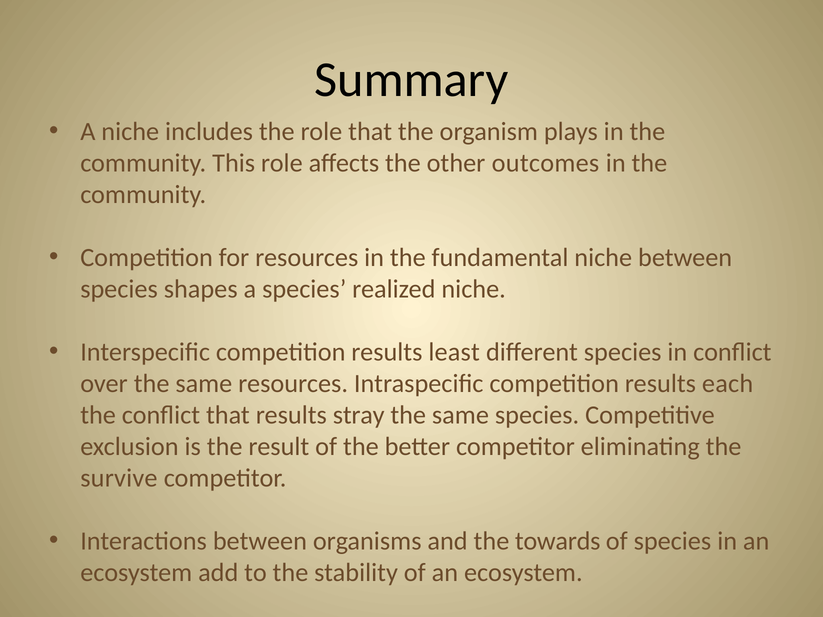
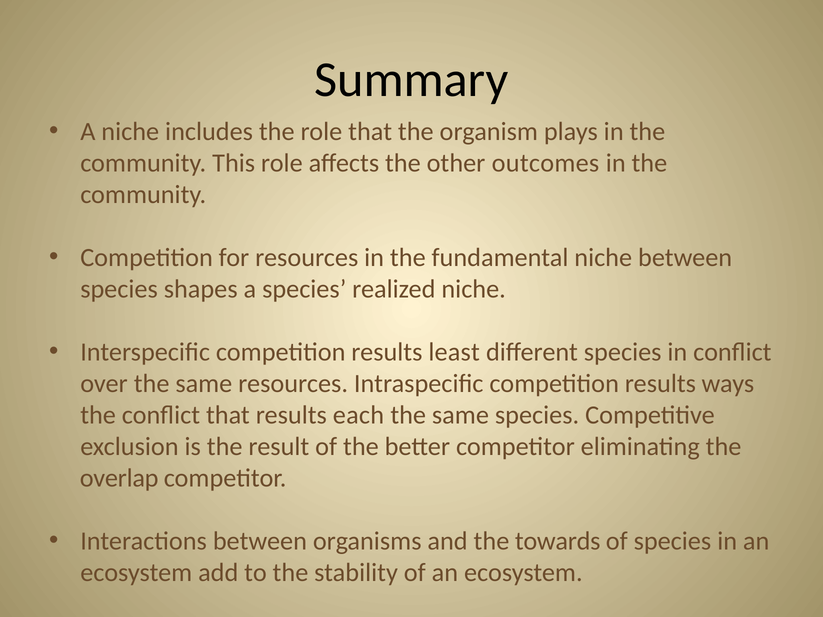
each: each -> ways (728, 384)
stray: stray -> each (358, 415)
survive: survive -> overlap (119, 478)
